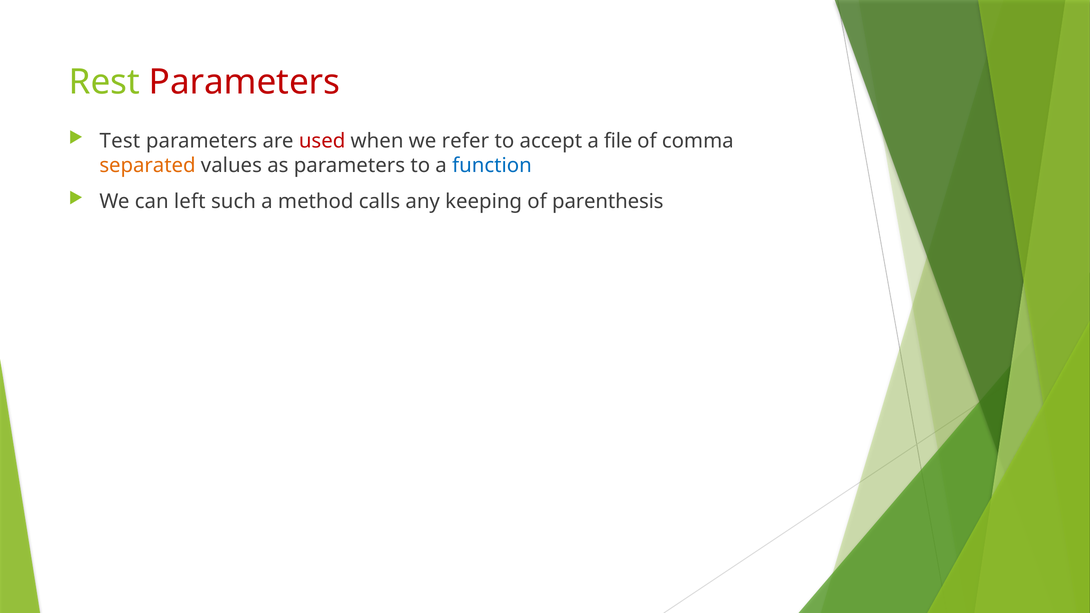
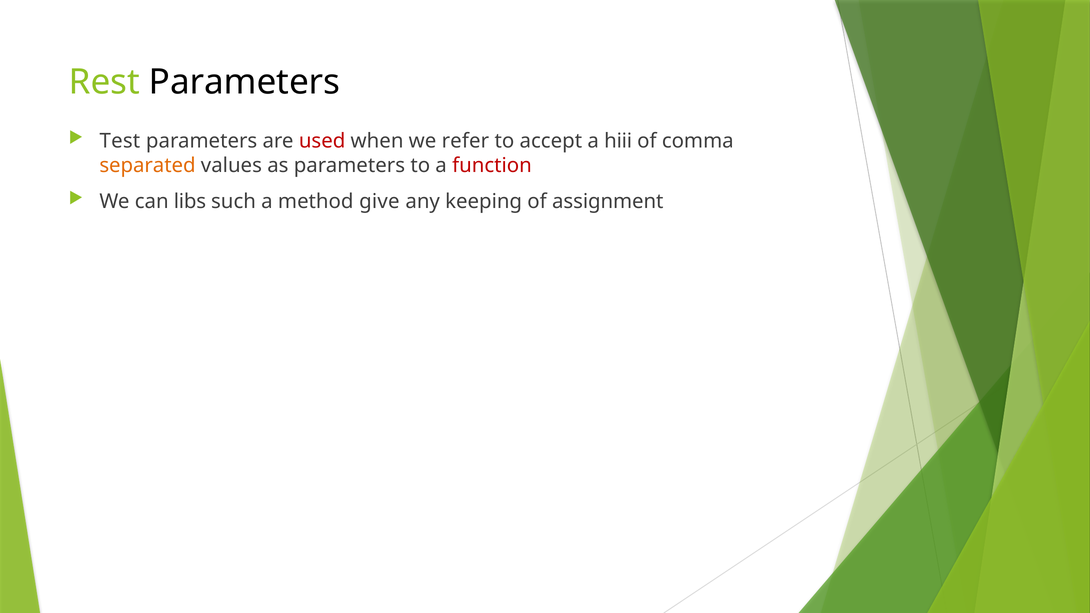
Parameters colour: red -> black (245, 82)
file: file -> hiii (618, 141)
function colour: blue -> red (492, 165)
left: left -> libs (190, 201)
calls: calls -> give (379, 201)
parenthesis: parenthesis -> assignment (608, 201)
